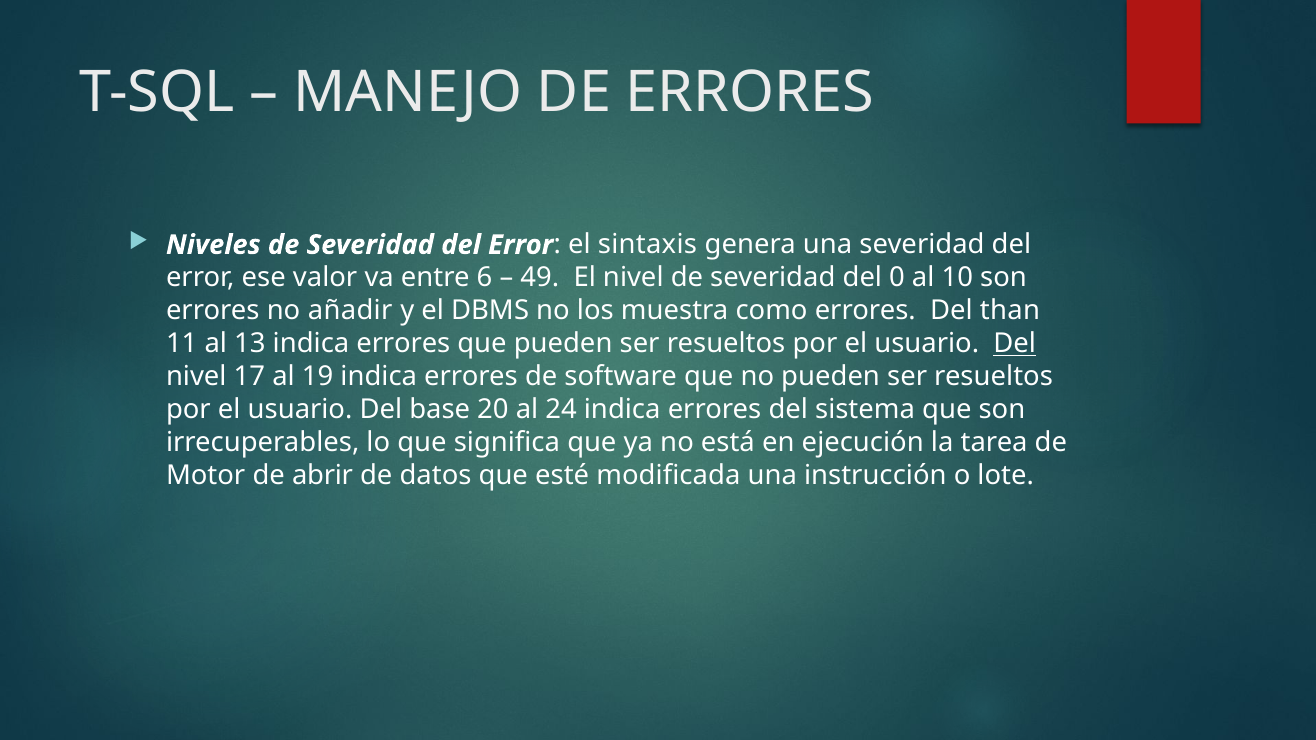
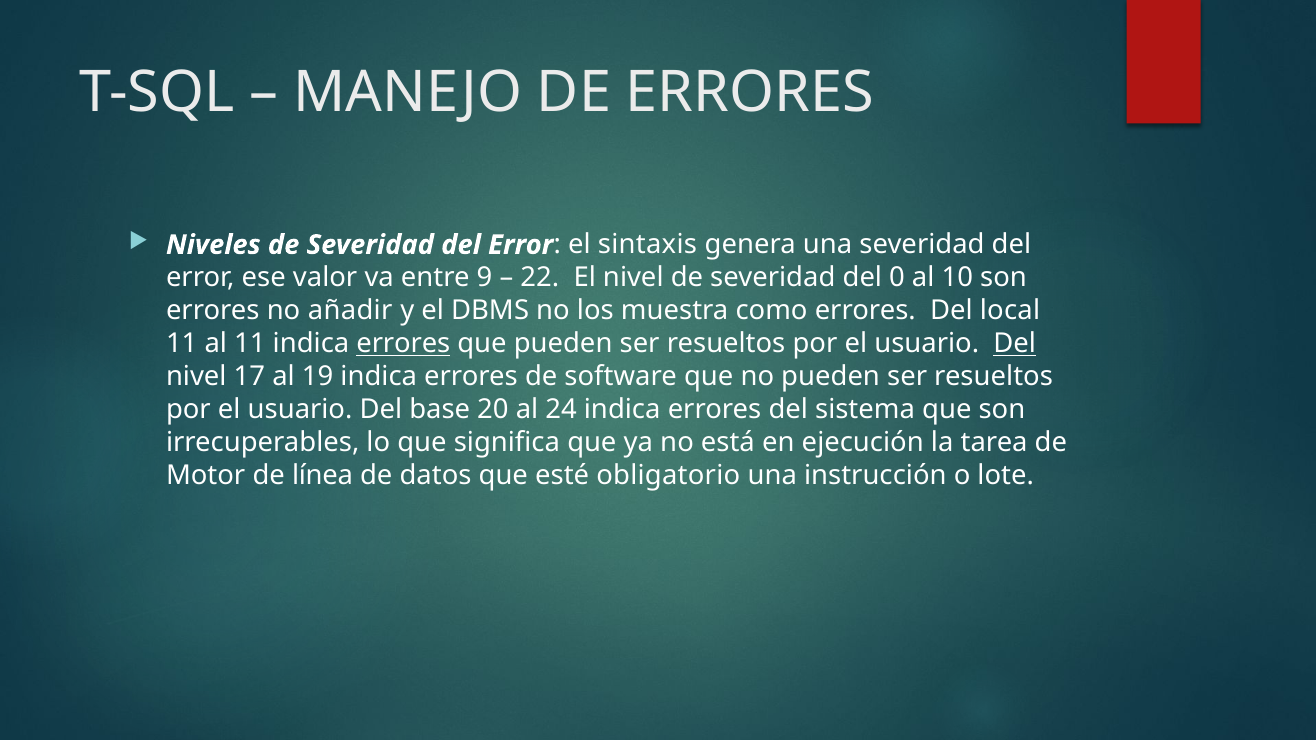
6: 6 -> 9 (485, 278)
49: 49 -> 22 (540, 278)
than: than -> local (1010, 311)
al 13: 13 -> 11 (250, 344)
errores underline: none -> present (403, 344)
abrir: abrir -> línea (323, 476)
modificada: modificada -> obligatorio (668, 476)
